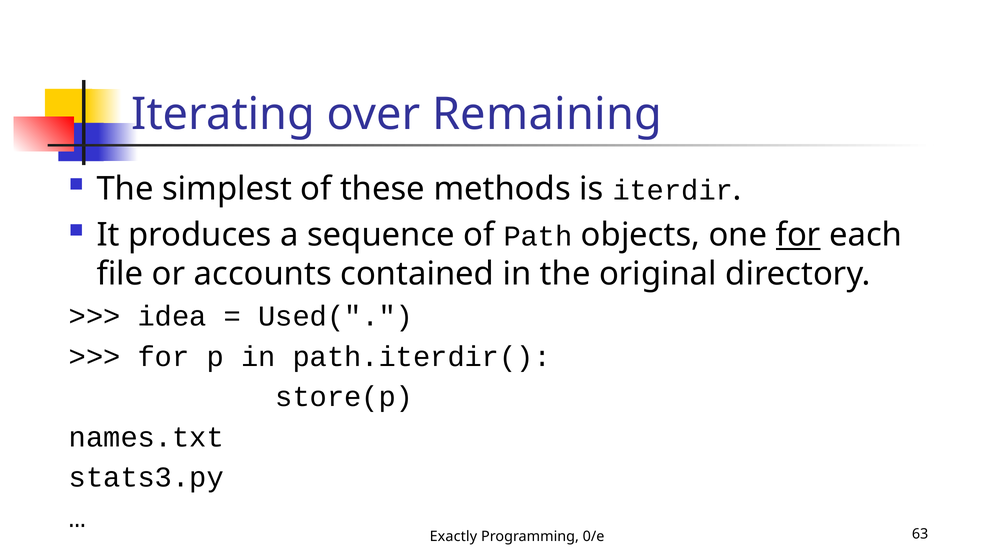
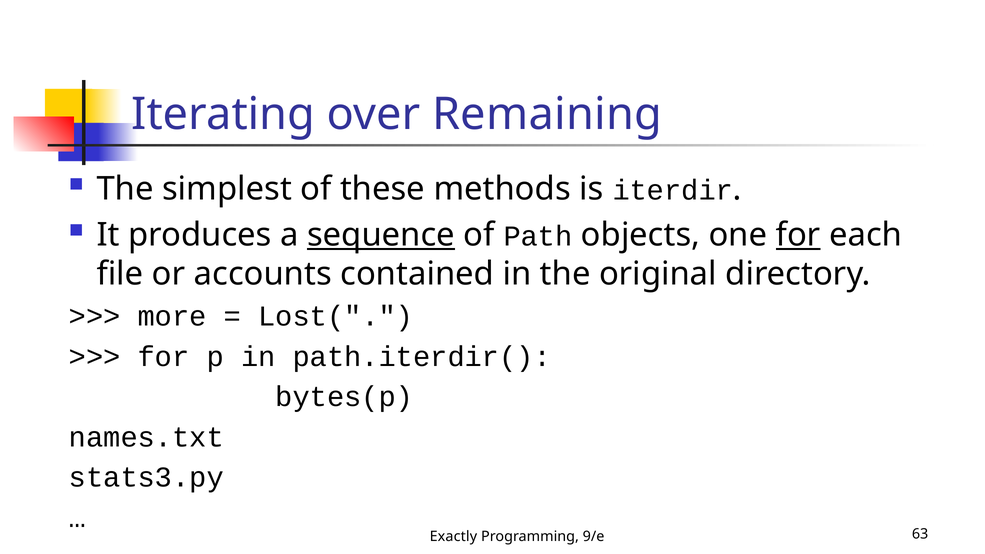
sequence underline: none -> present (381, 235)
idea: idea -> more (172, 317)
Used(: Used( -> Lost( (336, 317)
store(p: store(p -> bytes(p (344, 397)
0/e: 0/e -> 9/e (594, 537)
